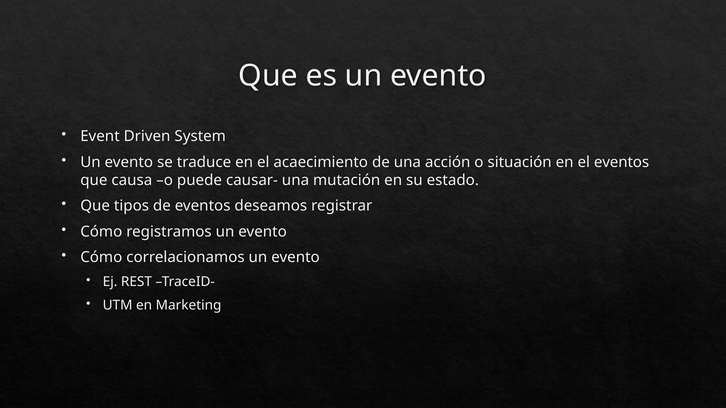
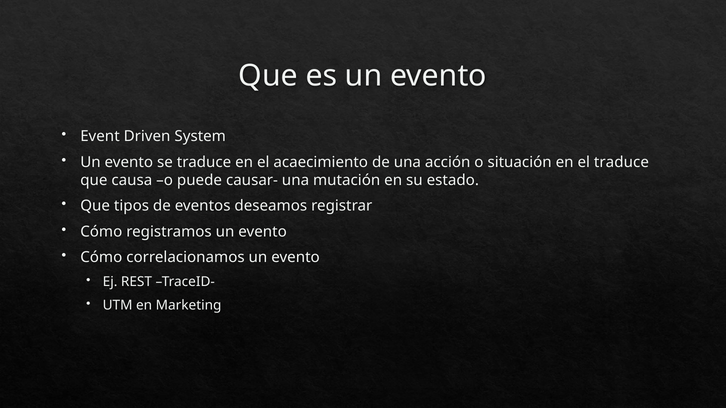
el eventos: eventos -> traduce (621, 162)
